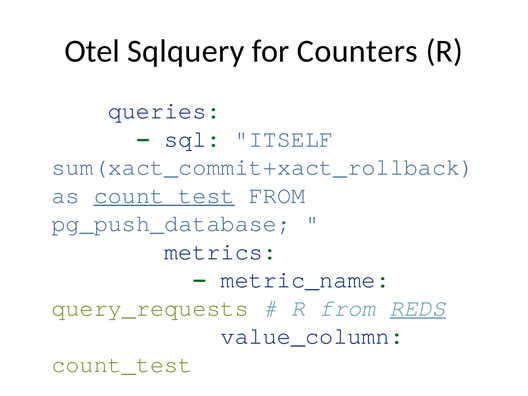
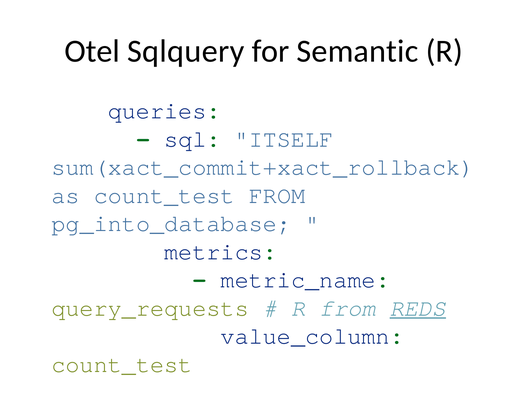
Counters: Counters -> Semantic (357, 51)
count_test underline: present -> none (164, 195)
pg_push_database: pg_push_database -> pg_into_database (171, 223)
